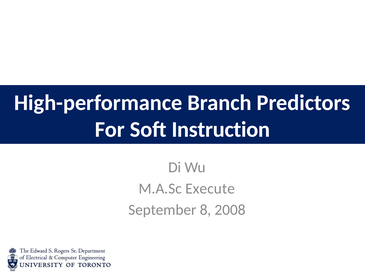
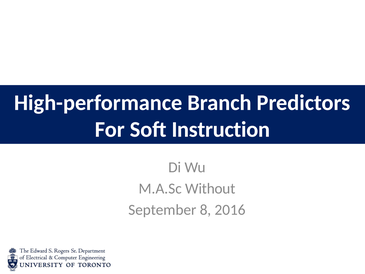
Execute: Execute -> Without (210, 188)
2008: 2008 -> 2016 (230, 210)
